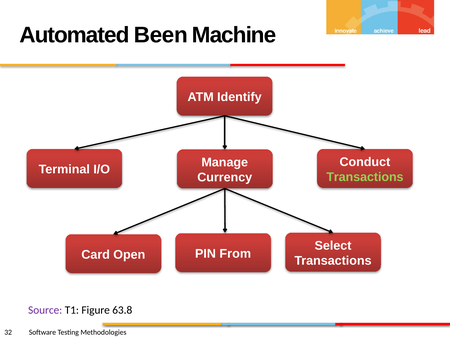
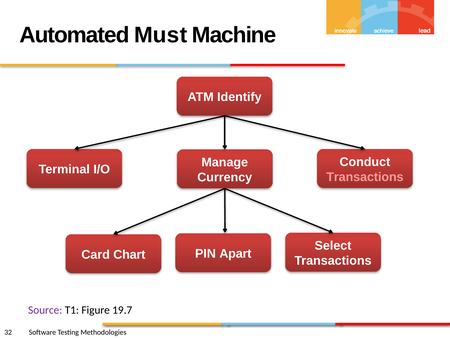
Been: Been -> Must (161, 35)
Transactions colour: light green -> pink (365, 177)
Open: Open -> Chart (129, 254)
From: From -> Apart (235, 253)
63.8: 63.8 -> 19.7 (122, 310)
